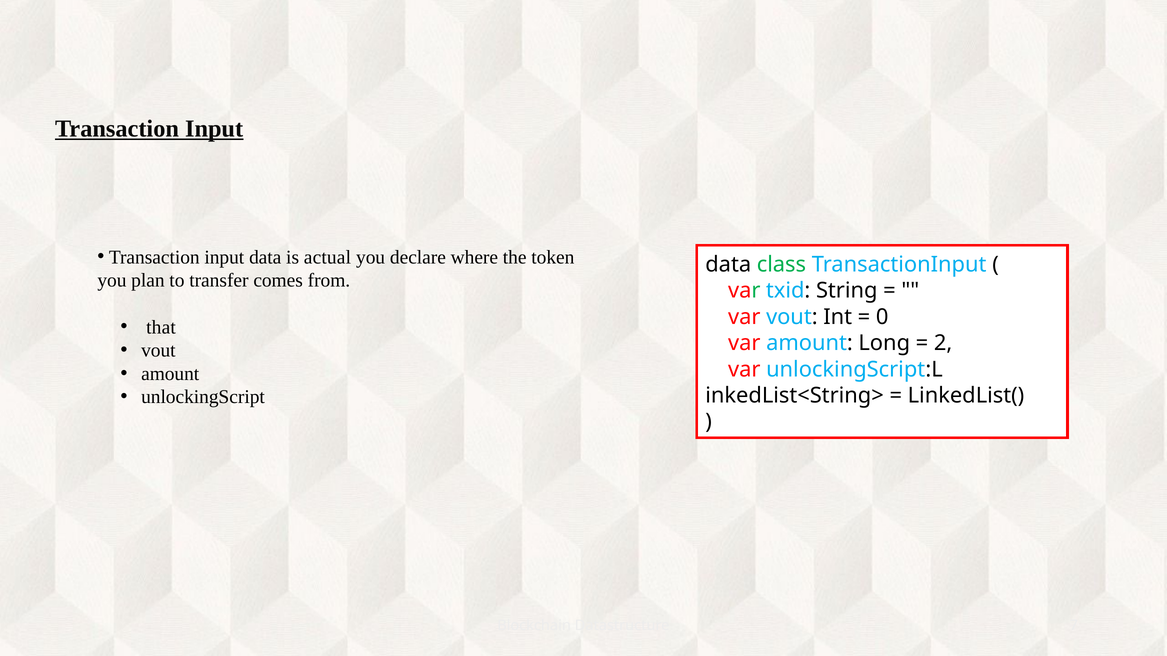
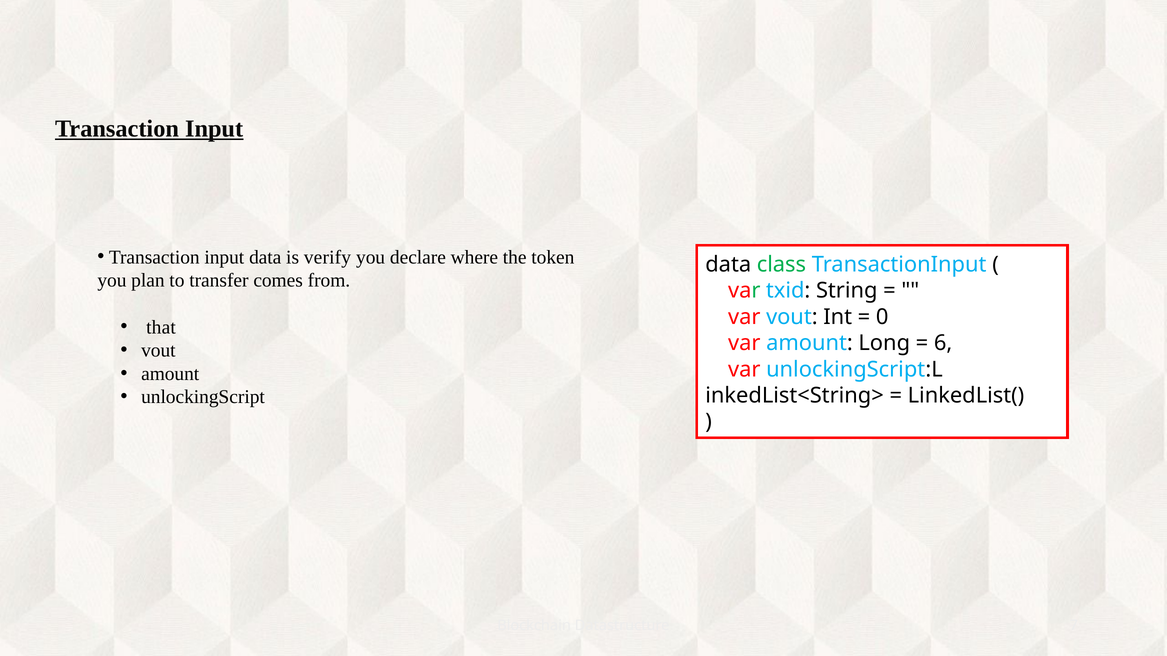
actual: actual -> verify (327, 257)
2: 2 -> 6 (943, 343)
